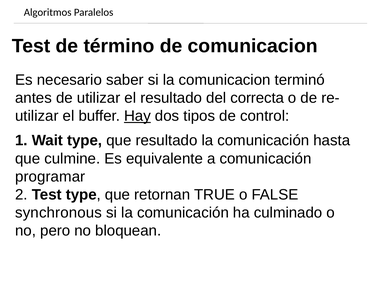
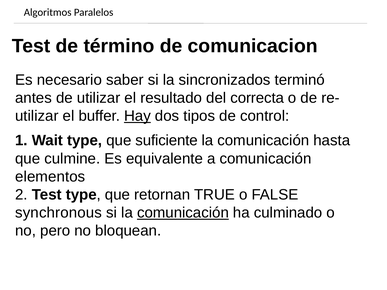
la comunicacion: comunicacion -> sincronizados (225, 80)
que resultado: resultado -> suficiente (167, 141)
programar: programar -> elementos (50, 177)
comunicación underline: none -> present (183, 213)
